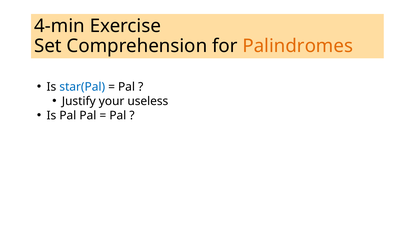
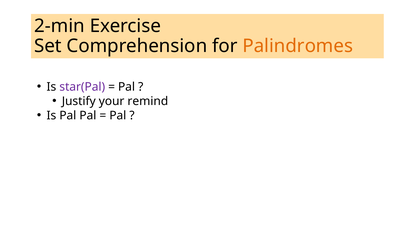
4-min: 4-min -> 2-min (59, 26)
star(Pal colour: blue -> purple (82, 87)
useless: useless -> remind (148, 101)
